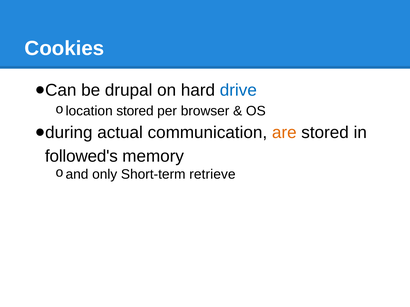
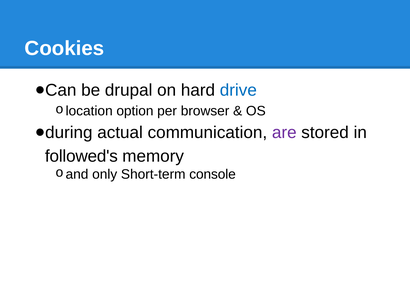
stored: stored -> option (135, 111)
are colour: orange -> purple (284, 133)
retrieve: retrieve -> console (213, 175)
